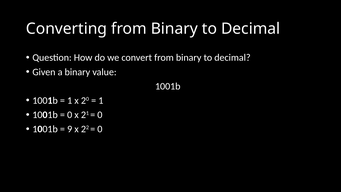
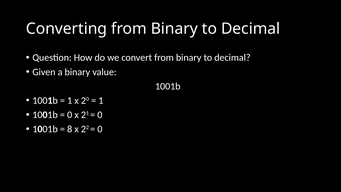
9: 9 -> 8 (70, 129)
